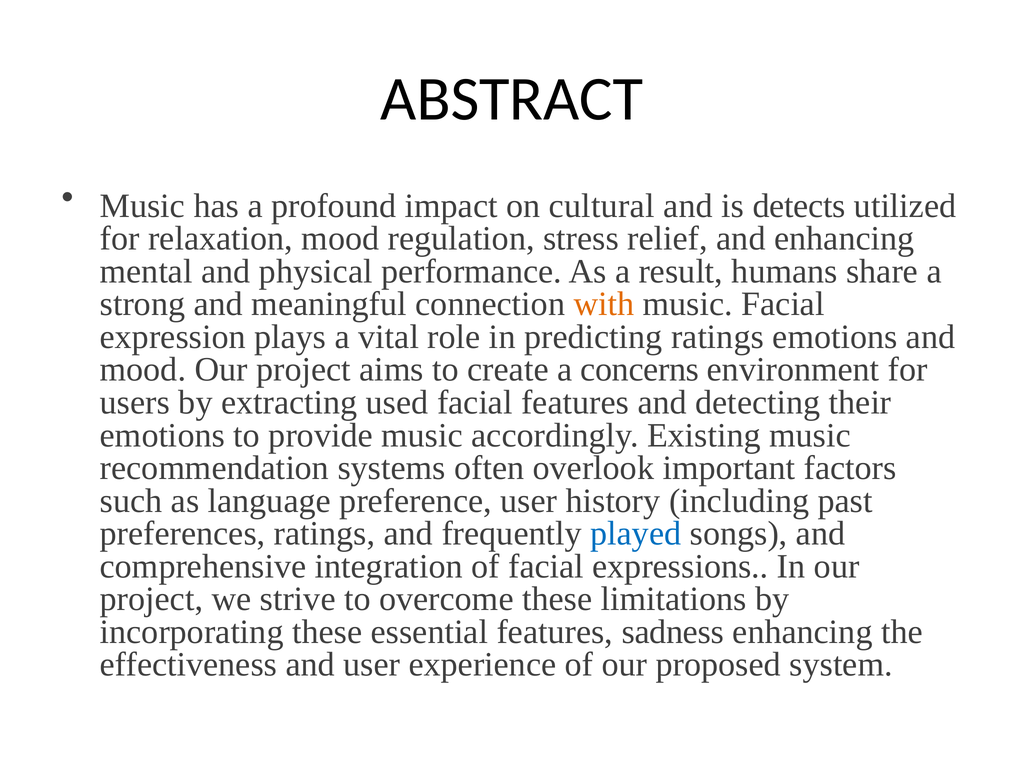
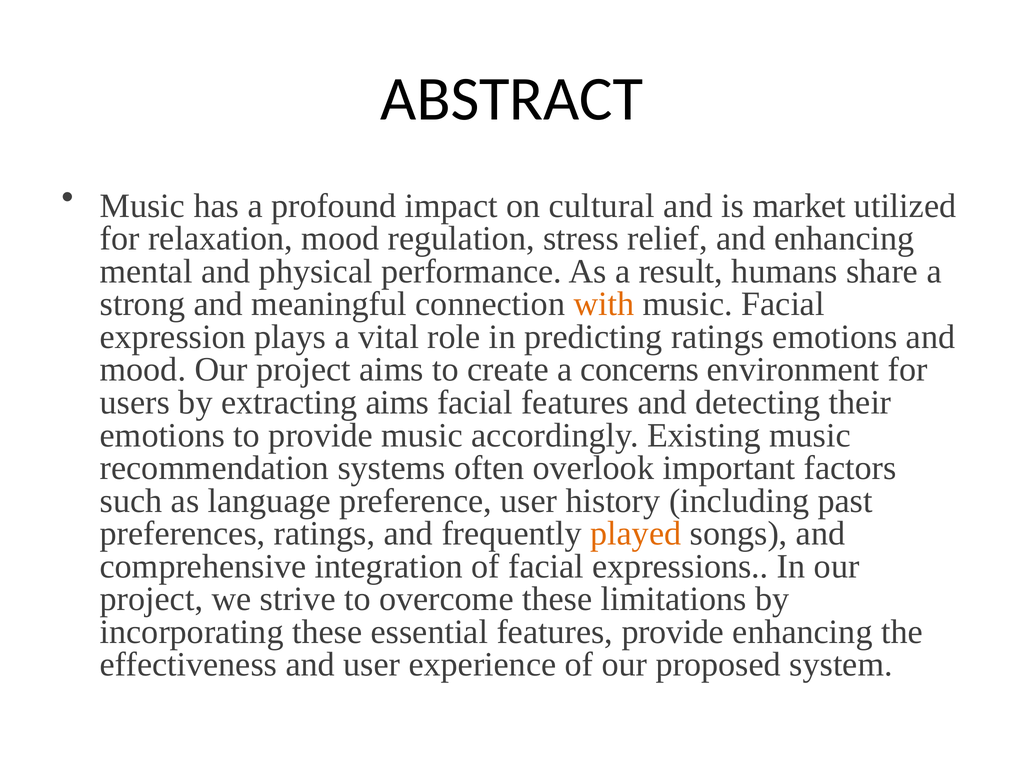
detects: detects -> market (799, 206)
extracting used: used -> aims (397, 402)
played colour: blue -> orange (636, 534)
features sadness: sadness -> provide (673, 632)
